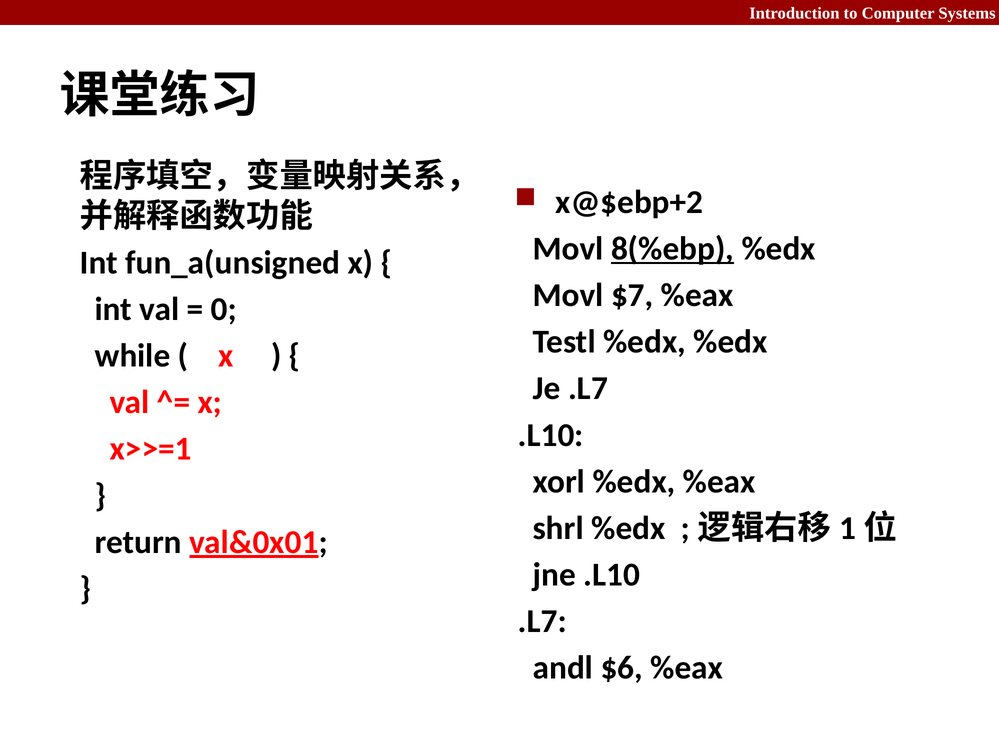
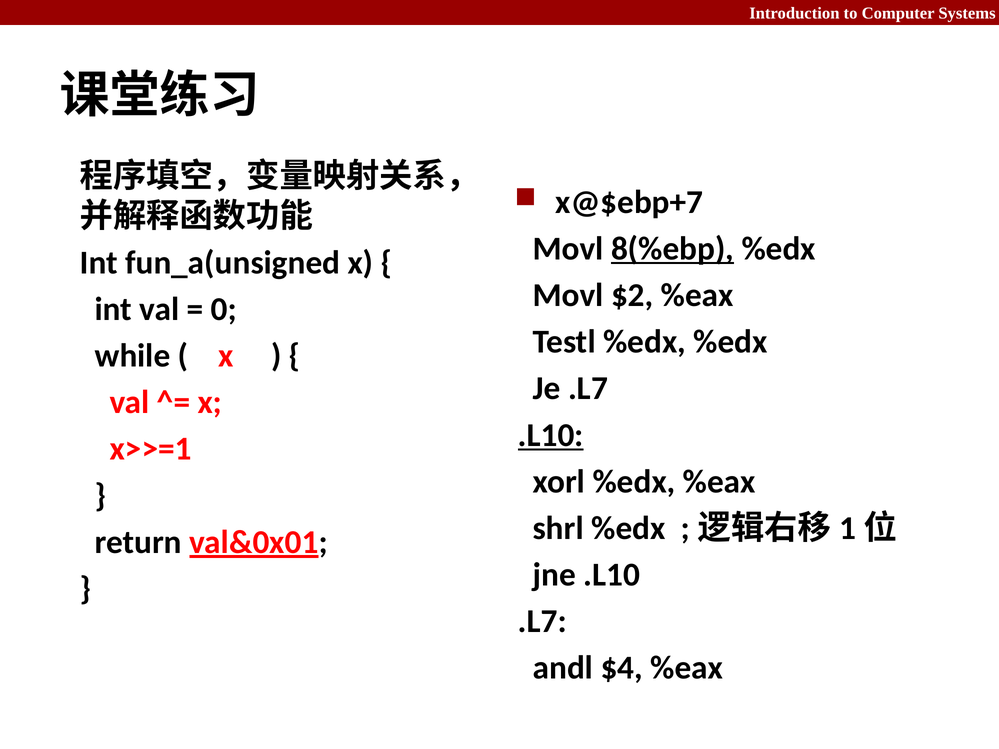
x@$ebp+2: x@$ebp+2 -> x@$ebp+7 (629, 202)
$7: $7 -> $2 (632, 295)
.L10 underline: none -> present (551, 435)
$6: $6 -> $4 (622, 668)
